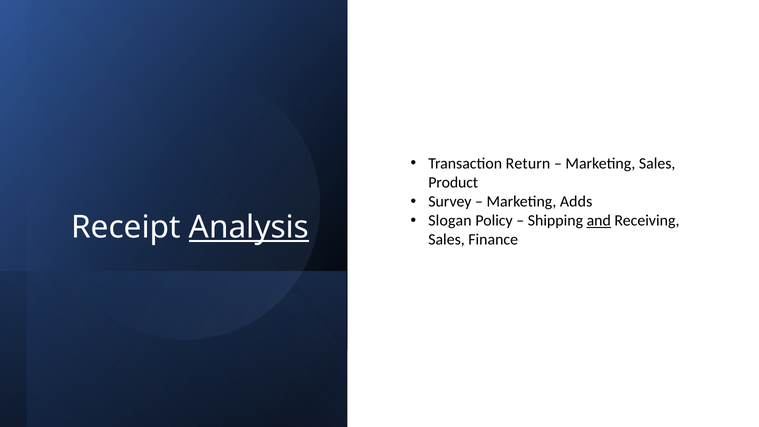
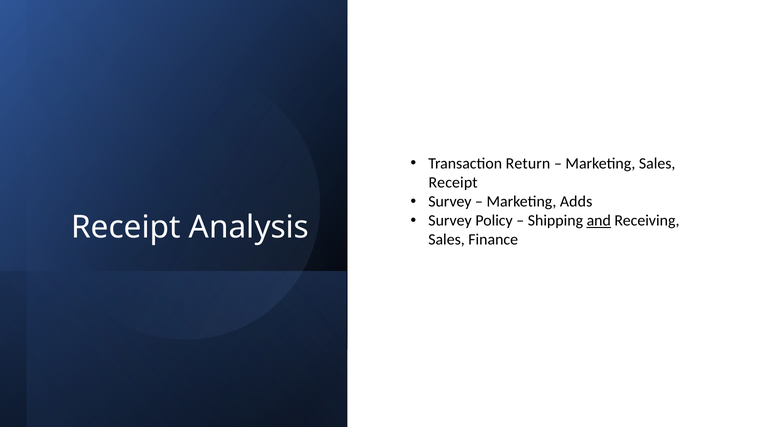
Product: Product -> Receipt (453, 183)
Slogan: Slogan -> Survey (450, 221)
Analysis underline: present -> none (249, 227)
